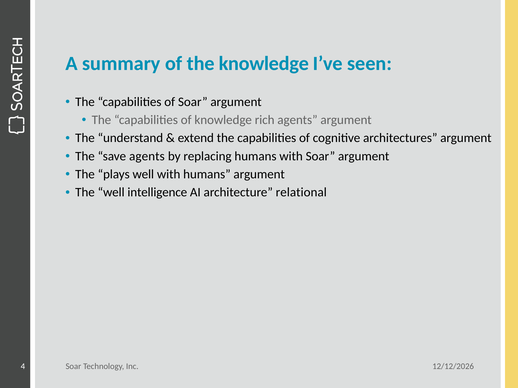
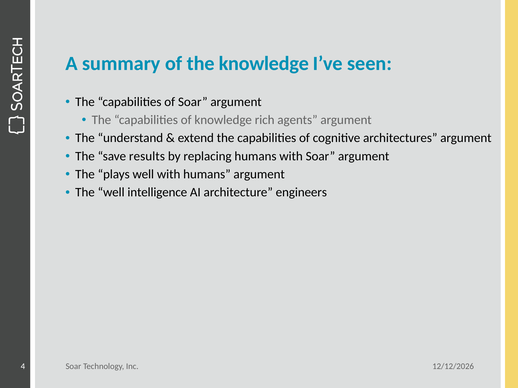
save agents: agents -> results (147, 156)
relational: relational -> engineers (301, 193)
